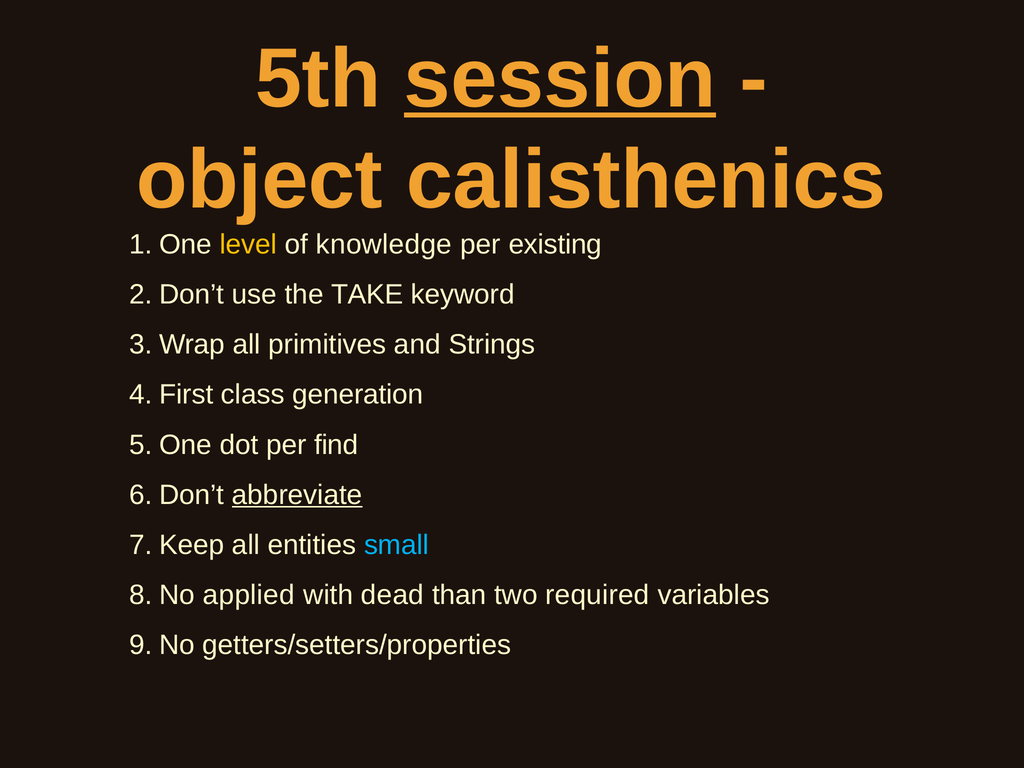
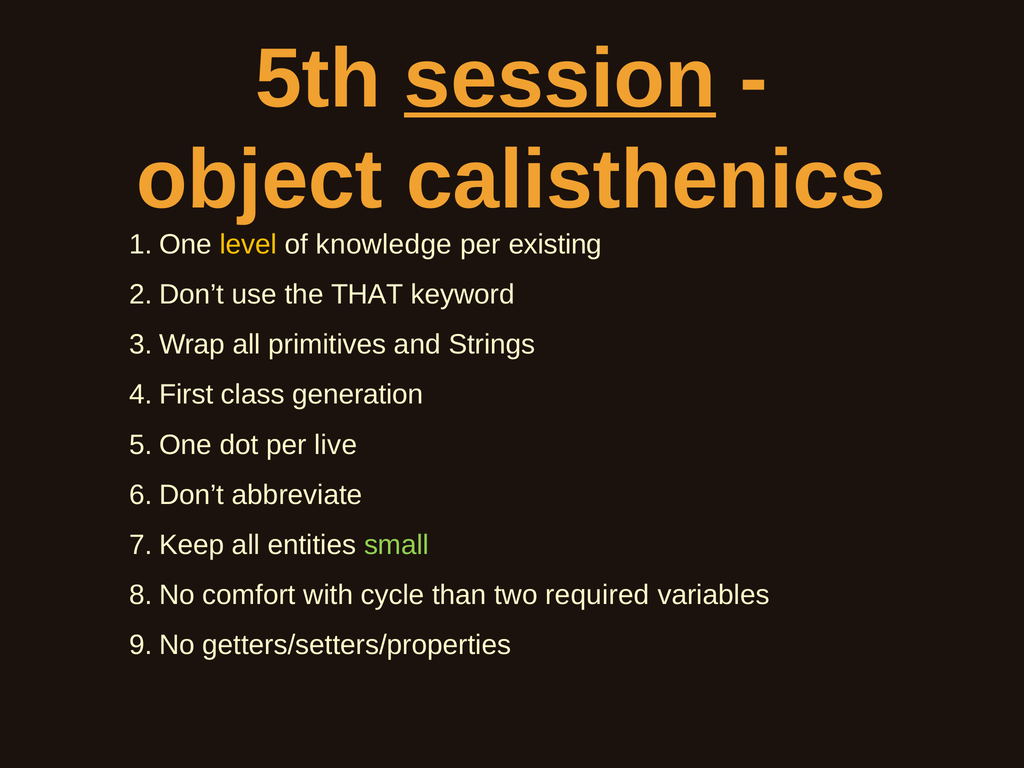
TAKE: TAKE -> THAT (367, 295)
find: find -> live (336, 445)
abbreviate underline: present -> none (297, 495)
small colour: light blue -> light green (397, 545)
applied: applied -> comfort (249, 595)
dead: dead -> cycle (393, 595)
